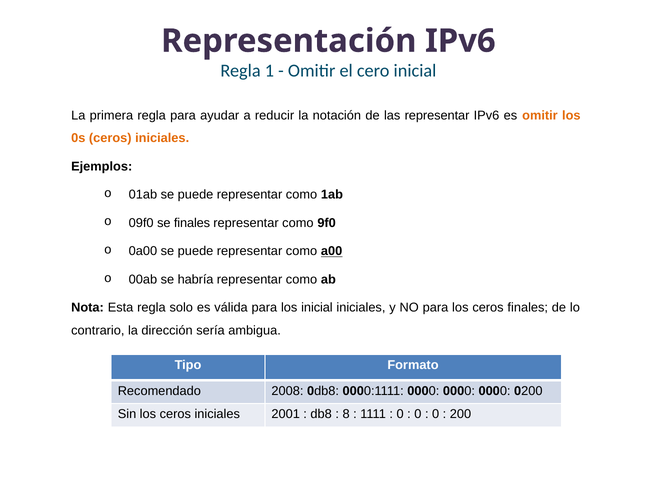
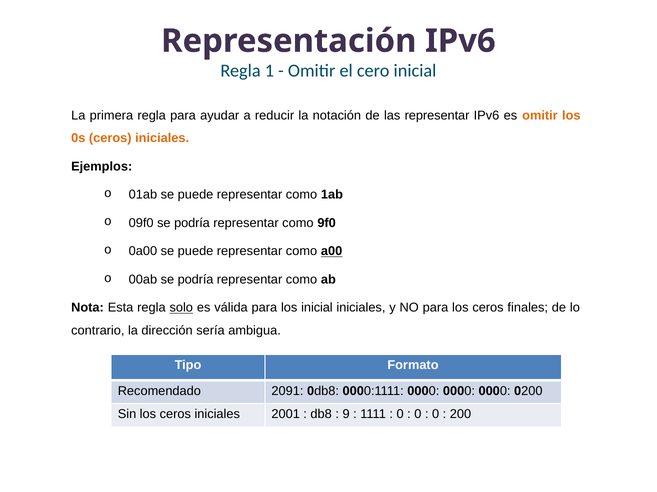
09f0 se finales: finales -> podría (192, 223)
00ab se habría: habría -> podría (196, 280)
solo underline: none -> present (181, 308)
2008: 2008 -> 2091 (287, 392)
8: 8 -> 9 (346, 415)
